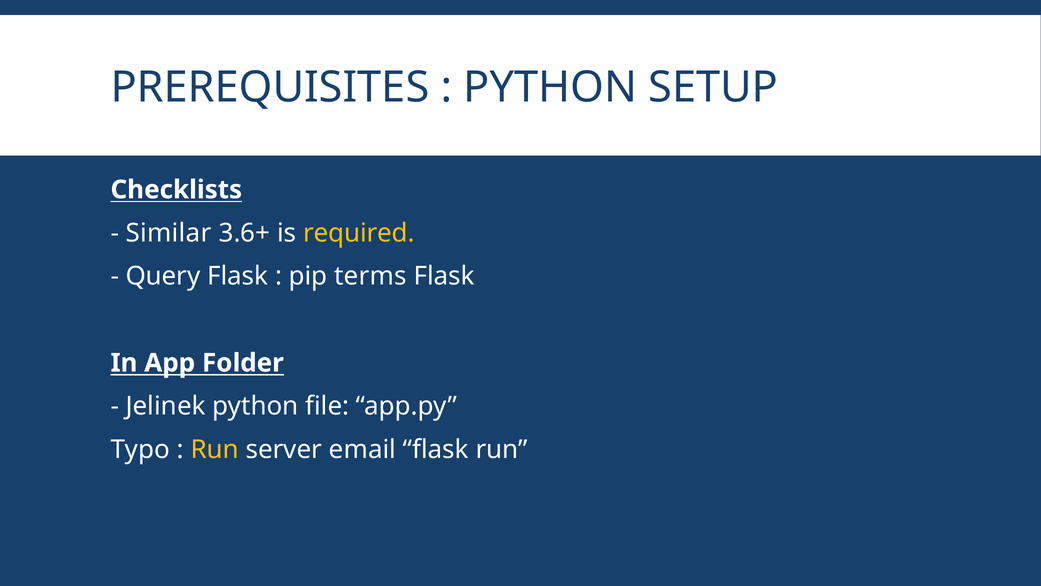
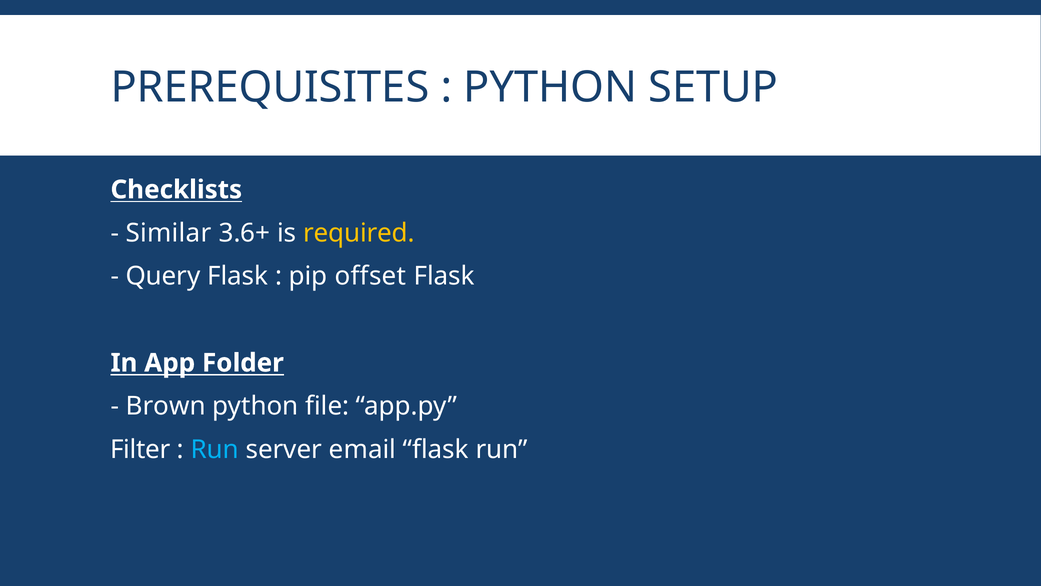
terms: terms -> offset (370, 276)
Jelinek: Jelinek -> Brown (166, 406)
Typo: Typo -> Filter (140, 449)
Run colour: yellow -> light blue (215, 449)
